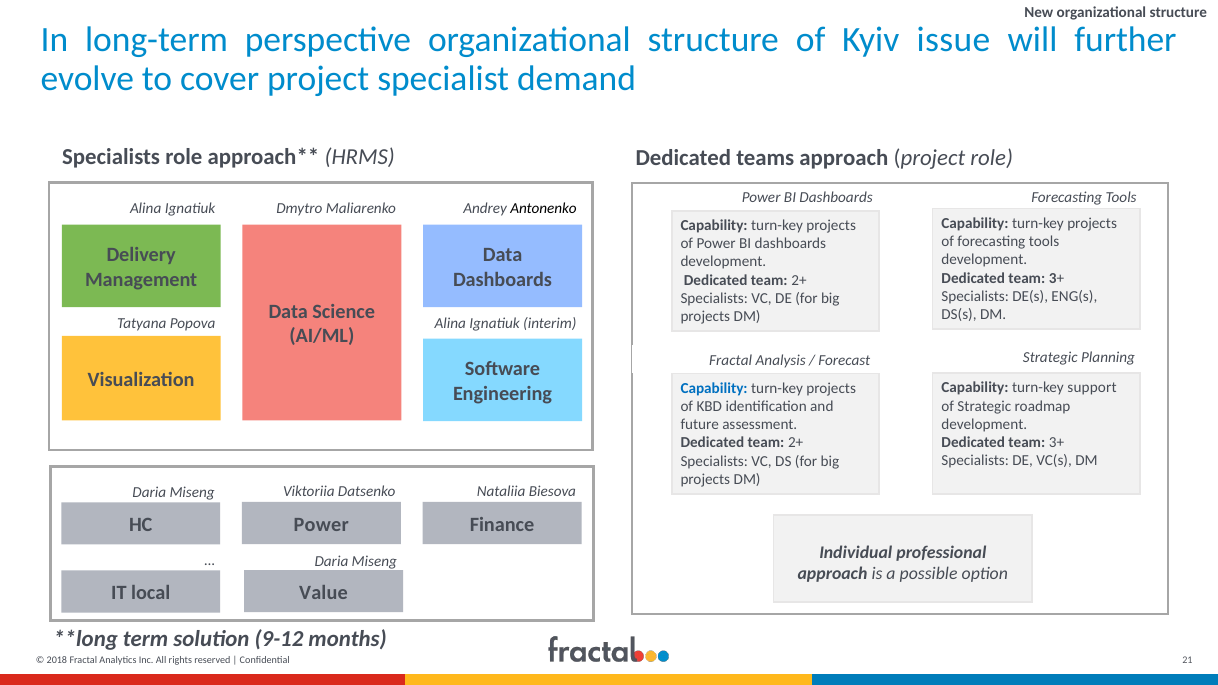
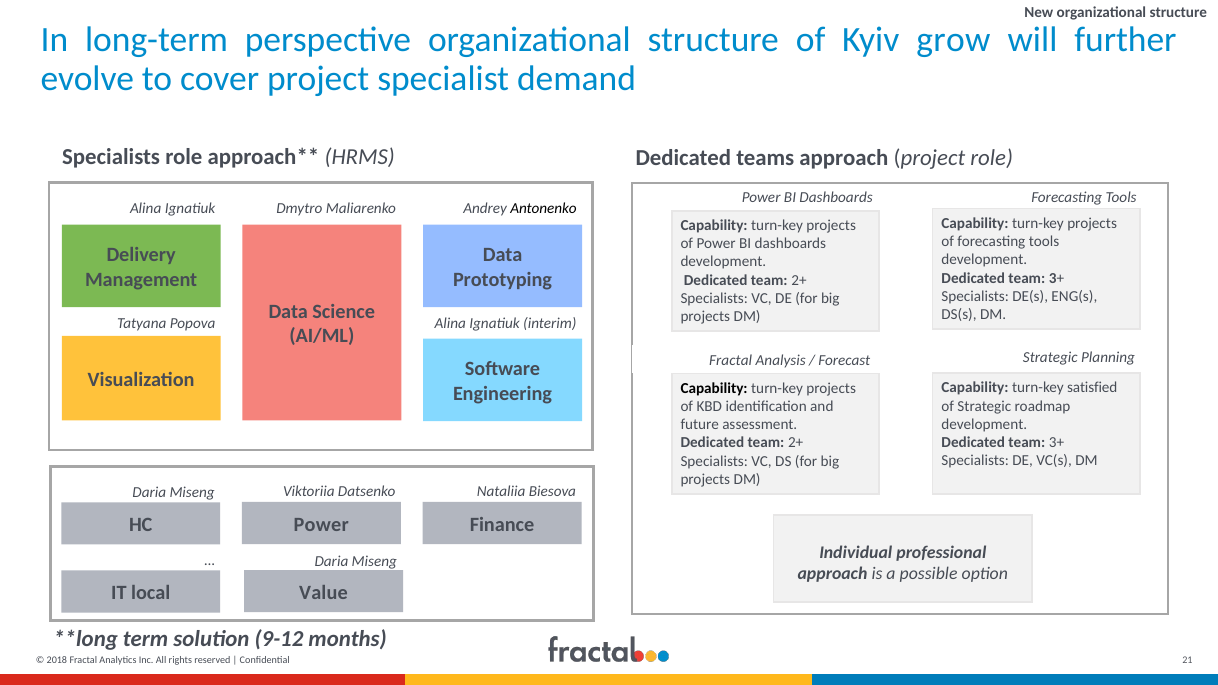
issue: issue -> grow (953, 40)
Dashboards: Dashboards -> Prototyping (503, 279)
support: support -> satisfied (1092, 388)
Capability colour: blue -> black (714, 388)
